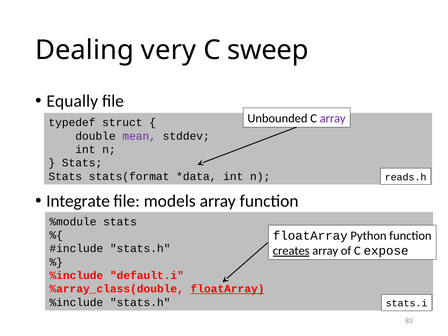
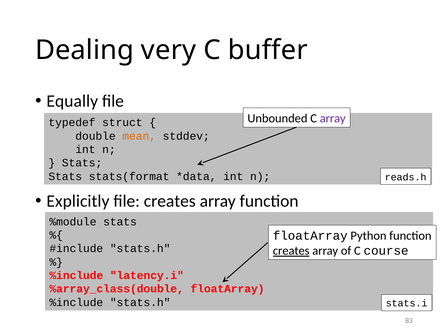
sweep: sweep -> buffer (268, 50)
mean colour: purple -> orange (139, 136)
Integrate: Integrate -> Explicitly (78, 201)
file models: models -> creates (170, 201)
expose: expose -> course (386, 251)
default.i: default.i -> latency.i (147, 275)
floatArray underline: present -> none (228, 289)
